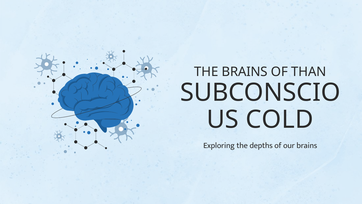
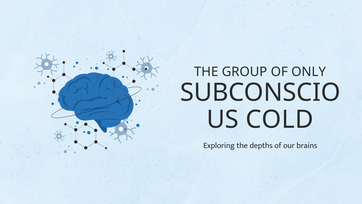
THE BRAINS: BRAINS -> GROUP (245, 72)
THAN: THAN -> ONLY (309, 72)
